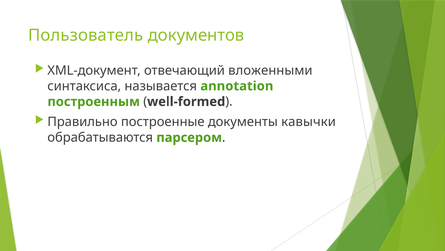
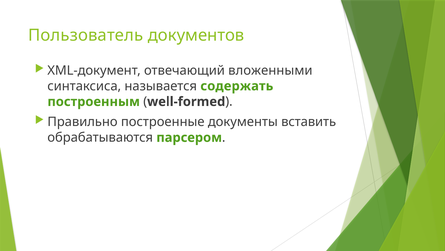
annotation: annotation -> содержать (237, 86)
кавычки: кавычки -> вставить (309, 122)
